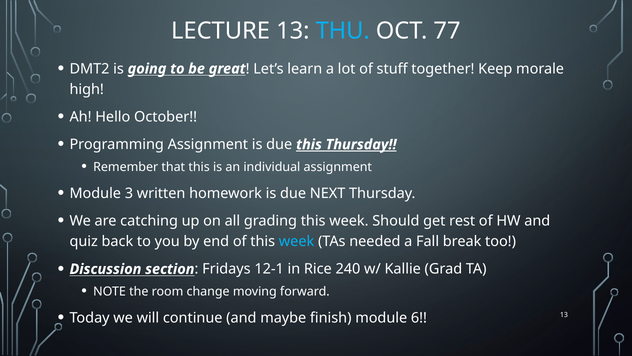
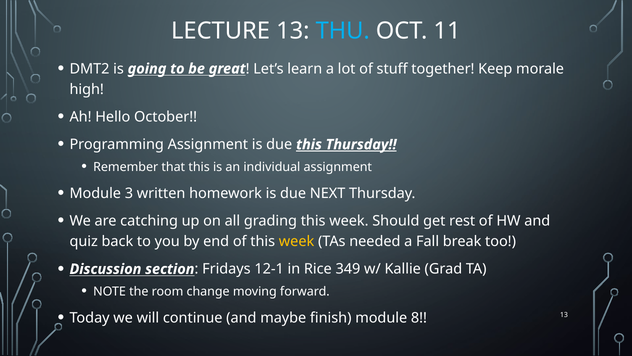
77: 77 -> 11 (447, 31)
week colour: light blue -> yellow (297, 241)
240: 240 -> 349 (348, 269)
6: 6 -> 8 (419, 317)
